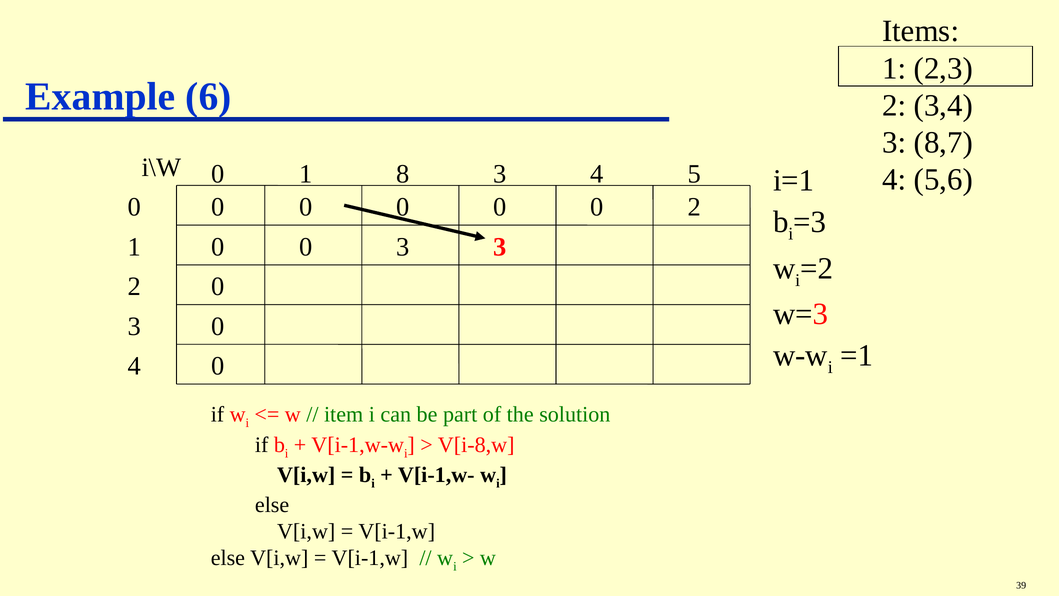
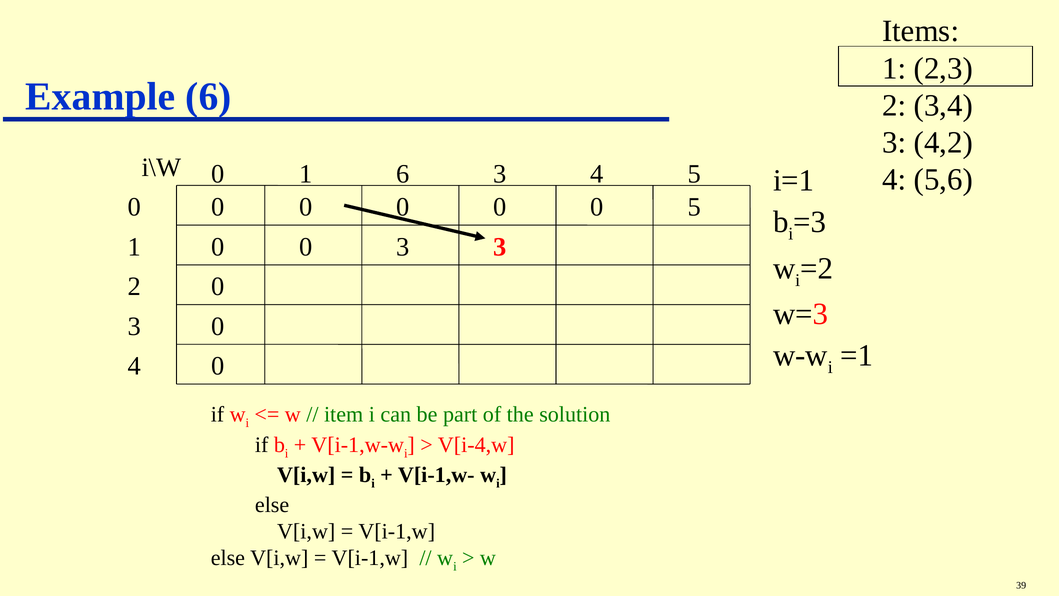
8,7: 8,7 -> 4,2 (943, 142)
1 8: 8 -> 6 (403, 174)
0 2: 2 -> 5 (694, 207)
V[i-8,w: V[i-8,w -> V[i-4,w (476, 445)
